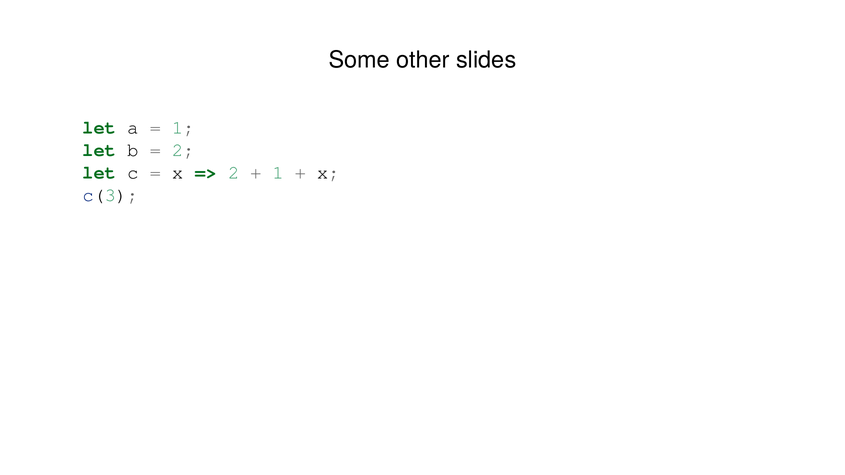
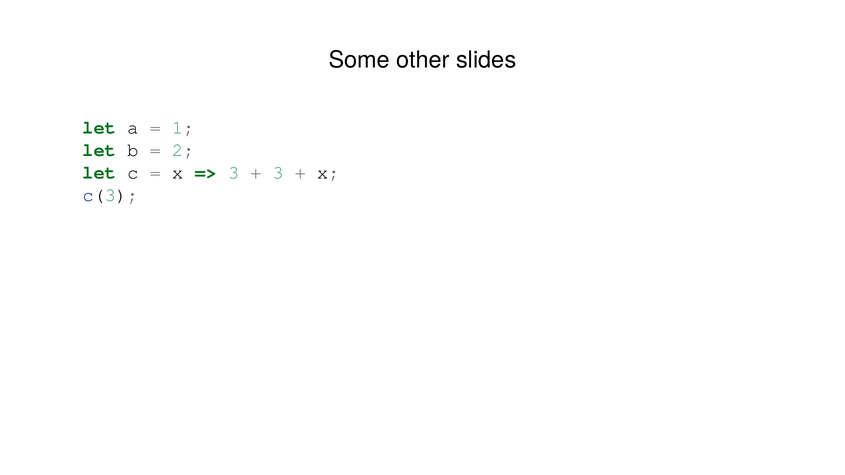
2: 2 -> 3 (234, 173)
1: 1 -> 3 (278, 173)
